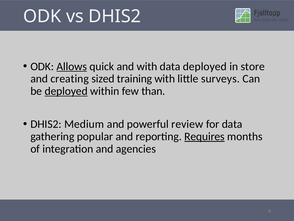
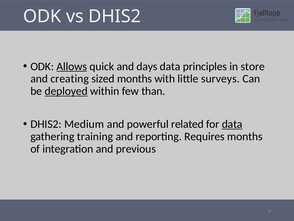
and with: with -> days (147, 66)
data deployed: deployed -> principles (205, 66)
sized training: training -> months (135, 79)
review: review -> related (187, 124)
data underline: none -> present (232, 124)
popular: popular -> training (95, 136)
Requires underline: present -> none (205, 136)
agencies: agencies -> previous (136, 149)
